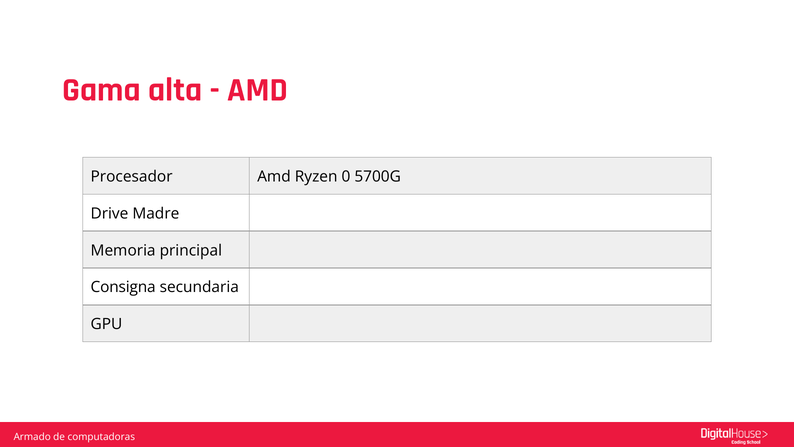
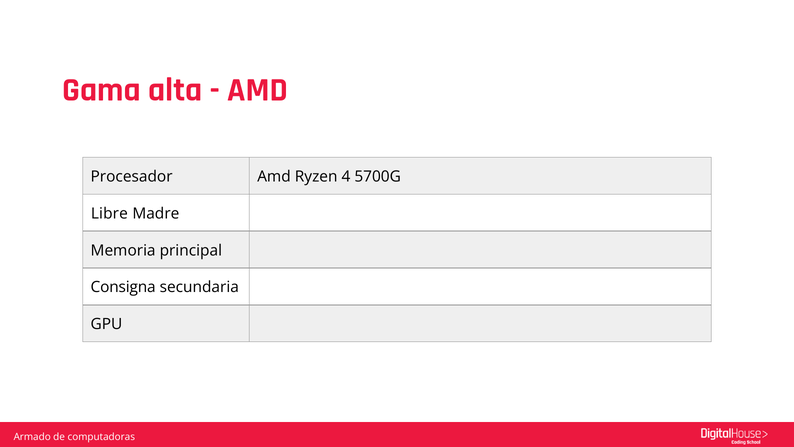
0: 0 -> 4 (346, 176)
Drive: Drive -> Libre (109, 213)
